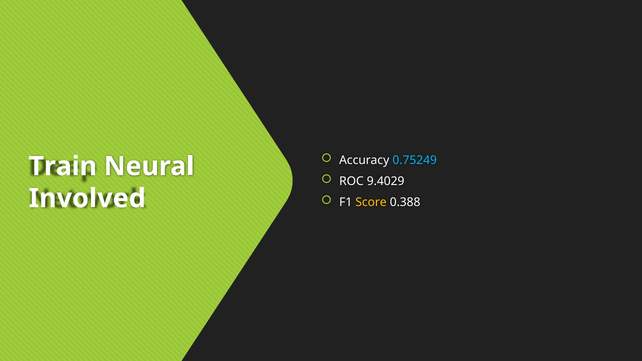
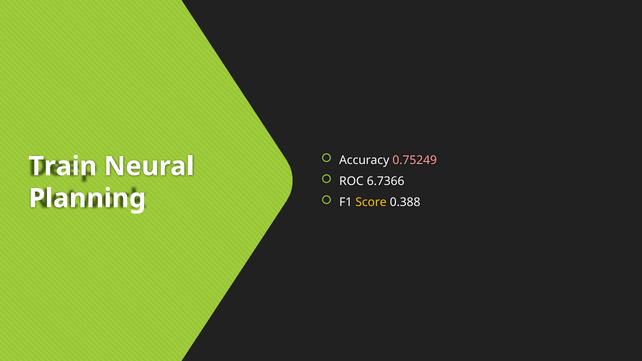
0.75249 colour: light blue -> pink (415, 161)
9.4029: 9.4029 -> 6.7366 (386, 181)
Involved: Involved -> Planning (87, 198)
